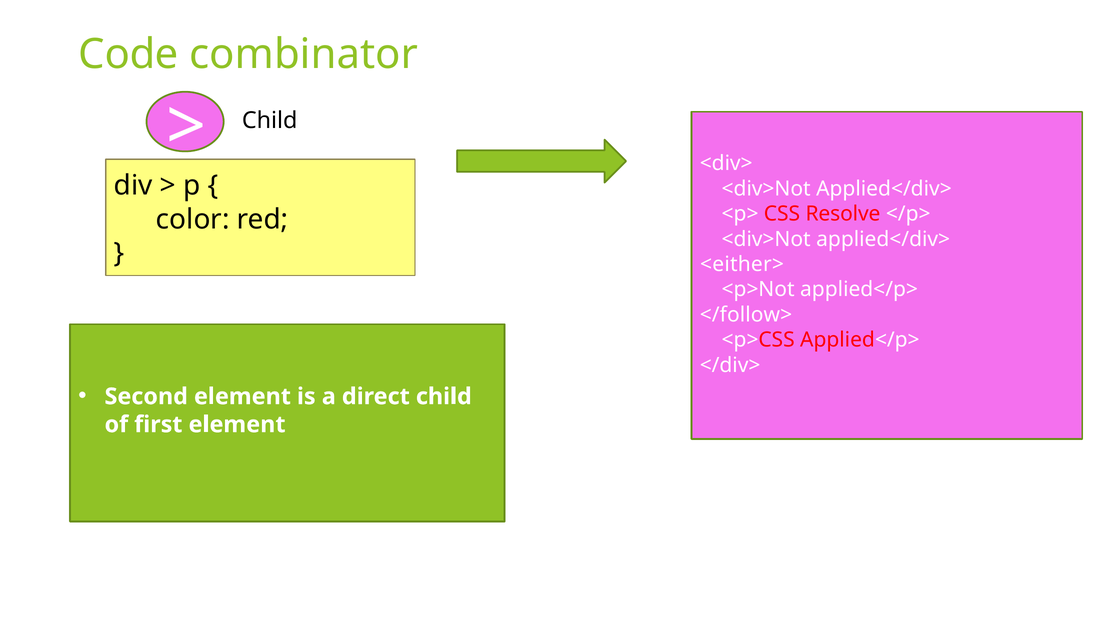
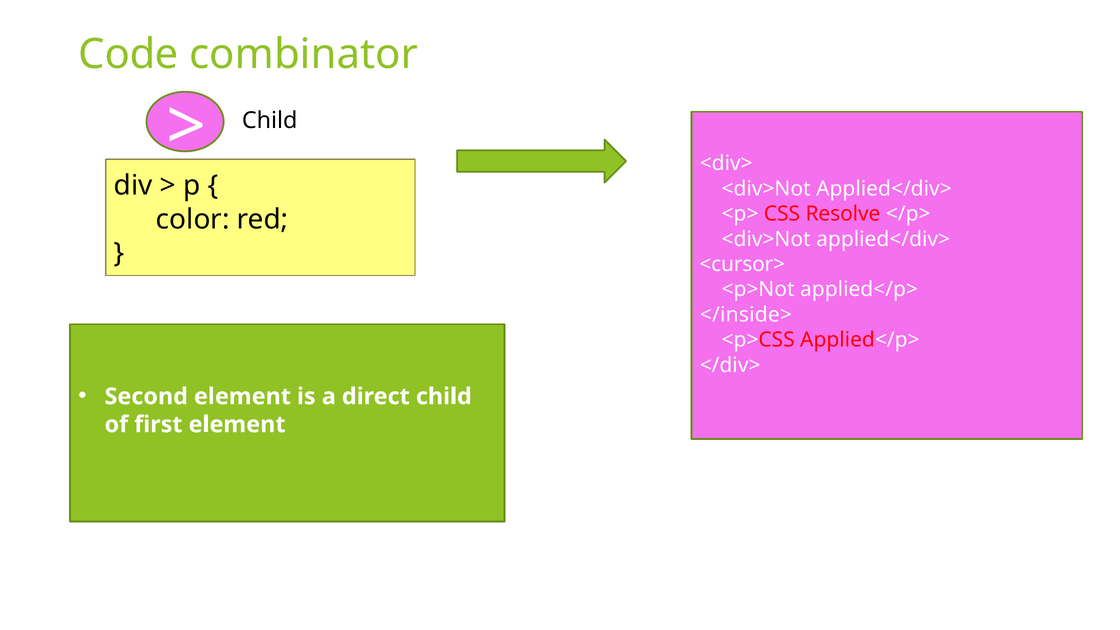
<either>: <either> -> <cursor> (742, 264)
</follow>: </follow> -> </inside> (746, 315)
